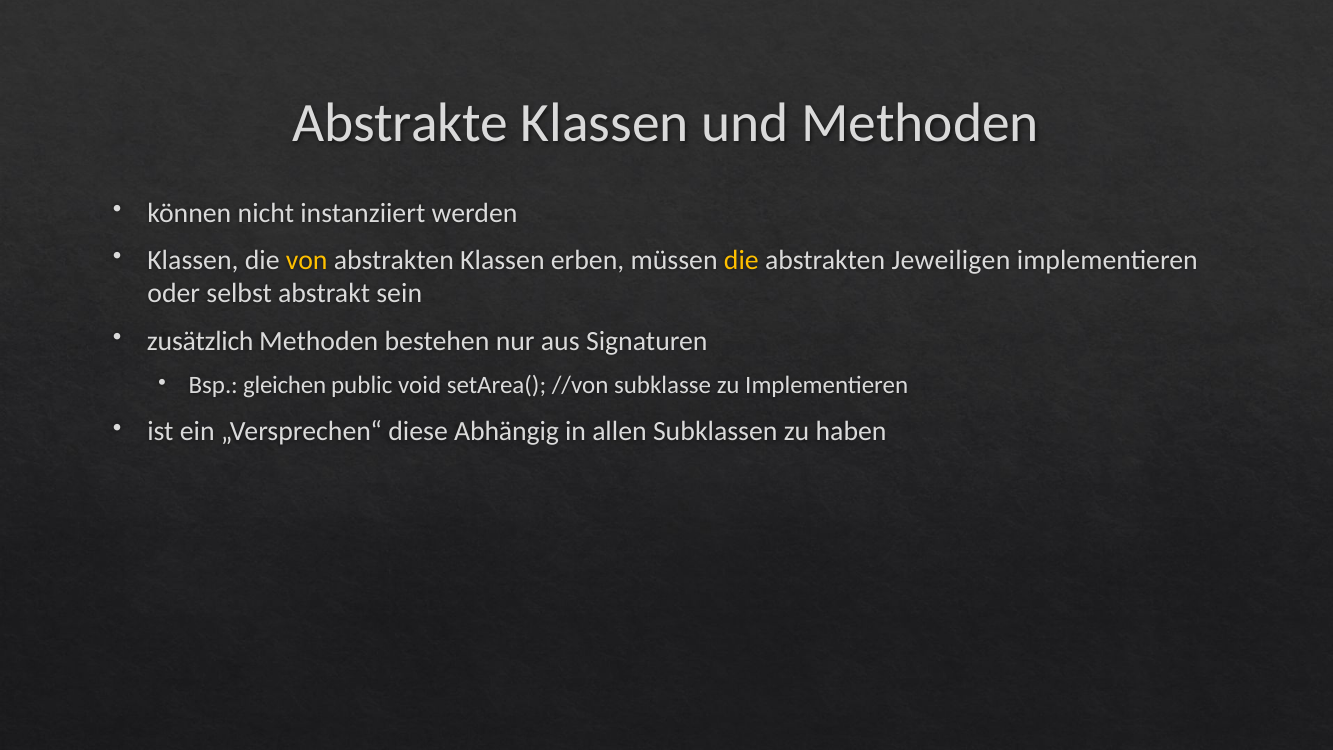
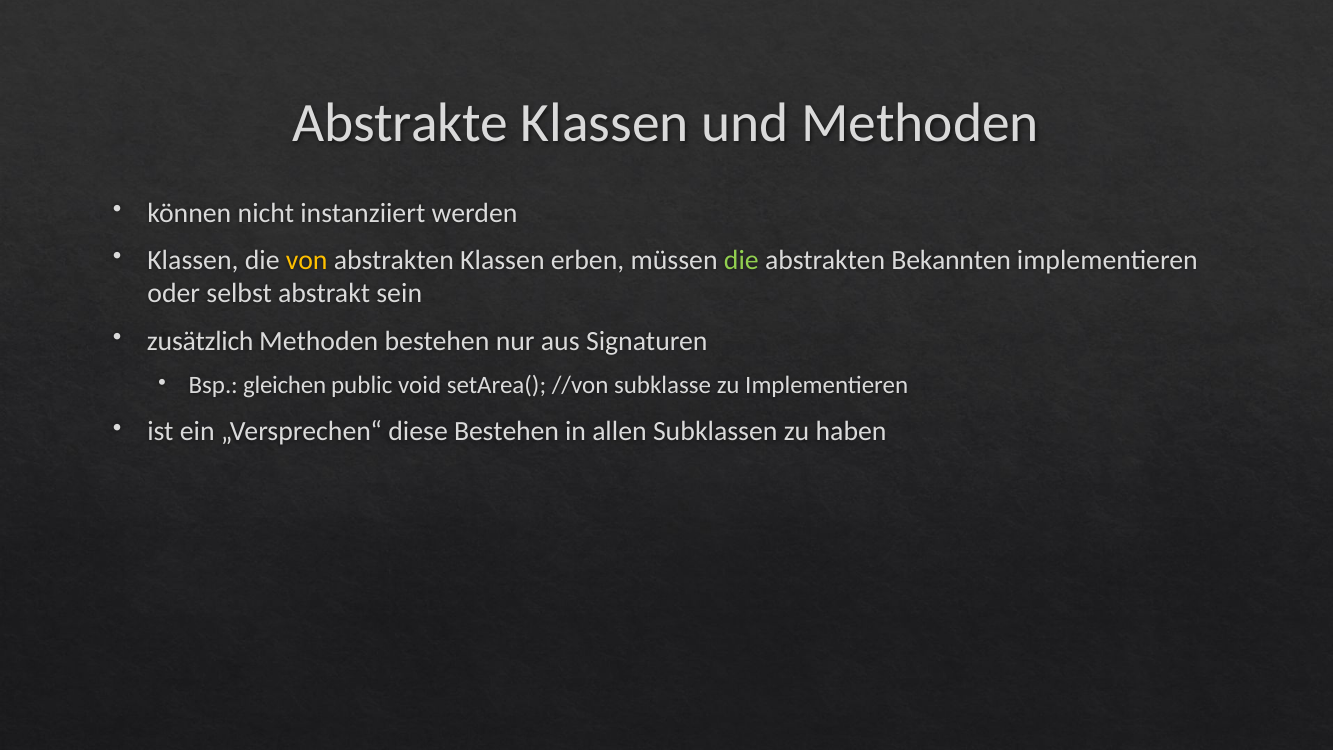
die colour: yellow -> light green (741, 260)
Jeweiligen: Jeweiligen -> Bekannten (951, 260)
diese Abhängig: Abhängig -> Bestehen (506, 431)
